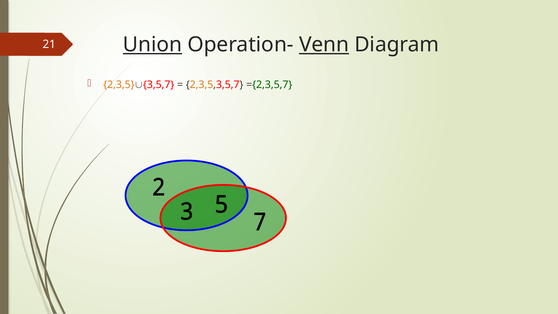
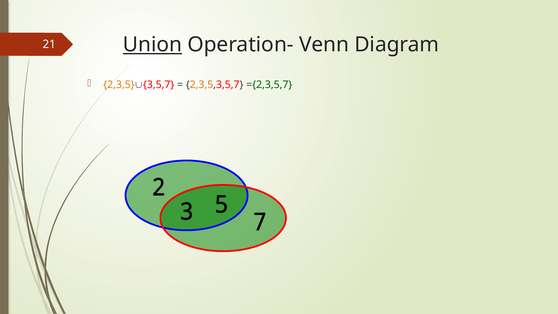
Venn underline: present -> none (324, 45)
